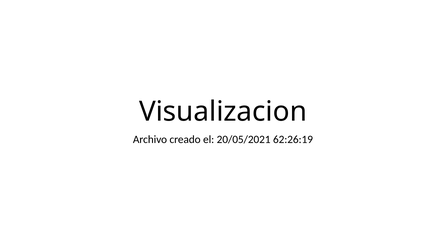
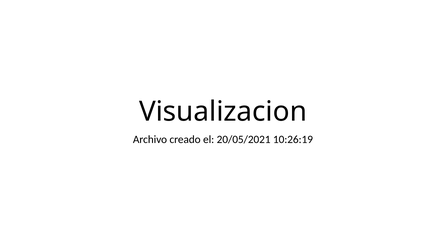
62:26:19: 62:26:19 -> 10:26:19 (293, 139)
